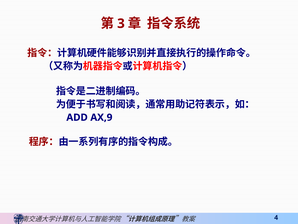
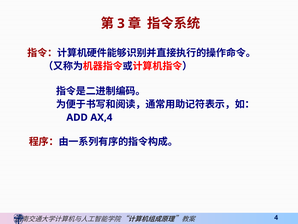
AX,9: AX,9 -> AX,4 (101, 117)
